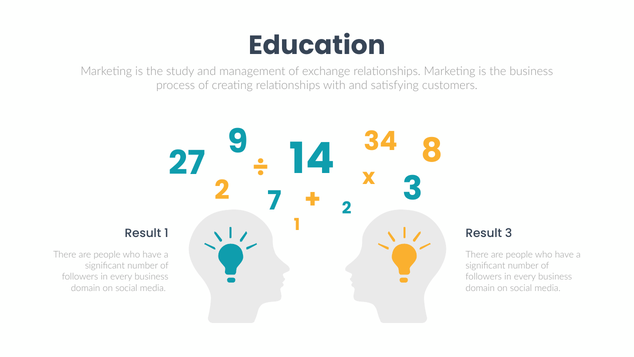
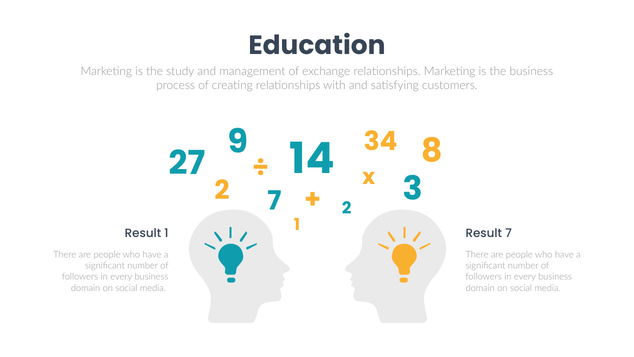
Result 3: 3 -> 7 (508, 233)
